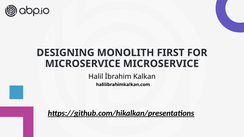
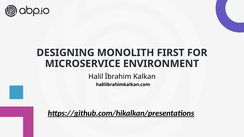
MICROSERVICE MICROSERVICE: MICROSERVICE -> ENVIRONMENT (161, 64)
